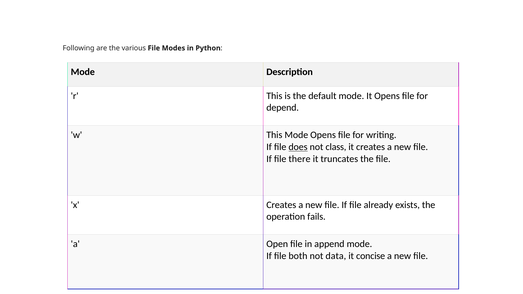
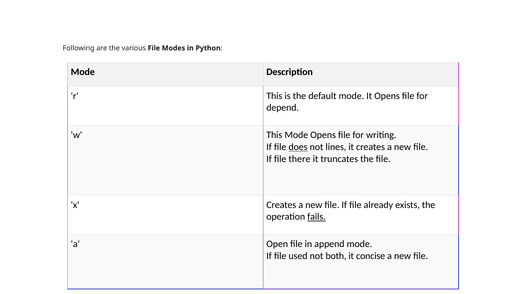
class: class -> lines (336, 147)
fails underline: none -> present (316, 217)
both: both -> used (298, 256)
data: data -> both (336, 256)
